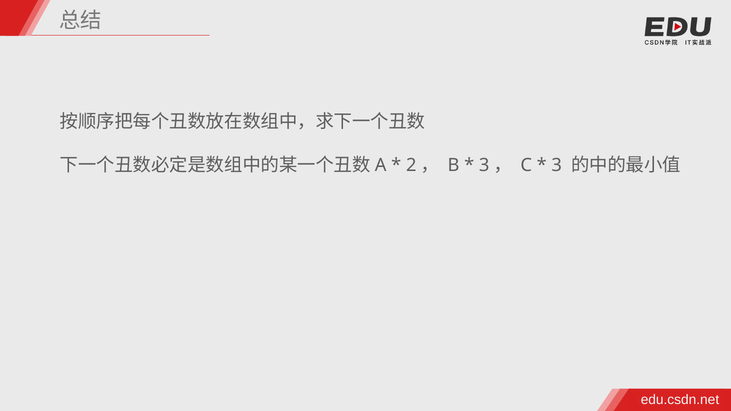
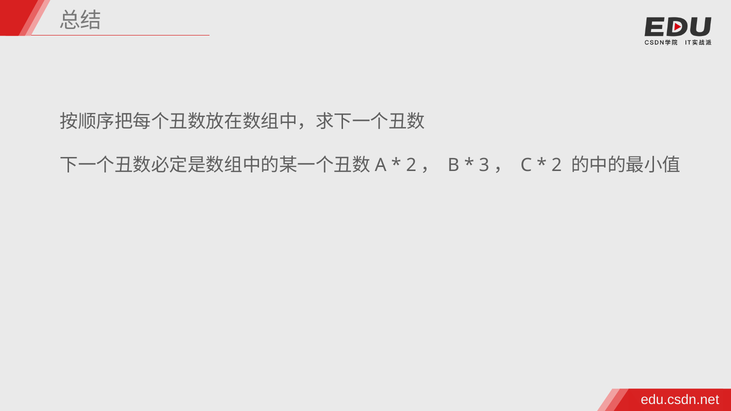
3: 3 -> 2 (557, 165)
